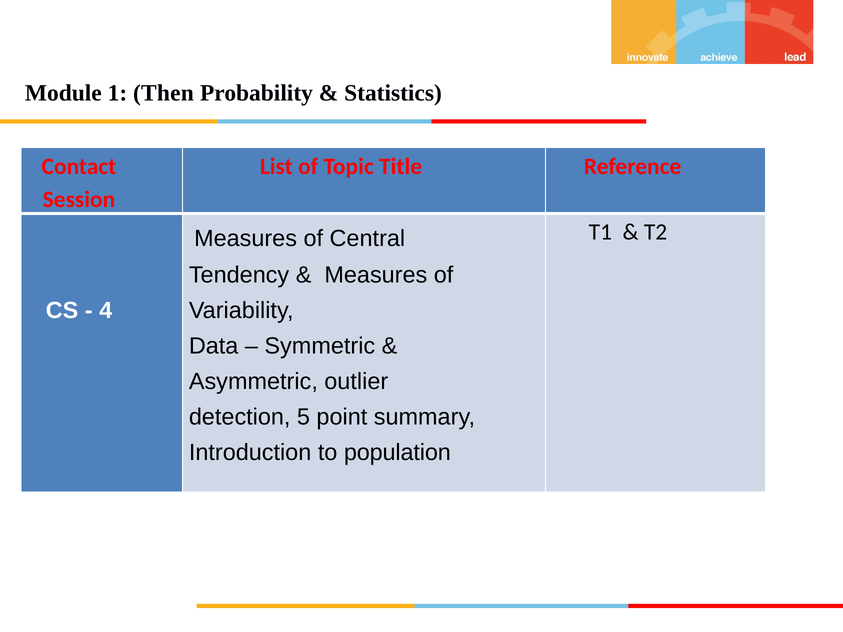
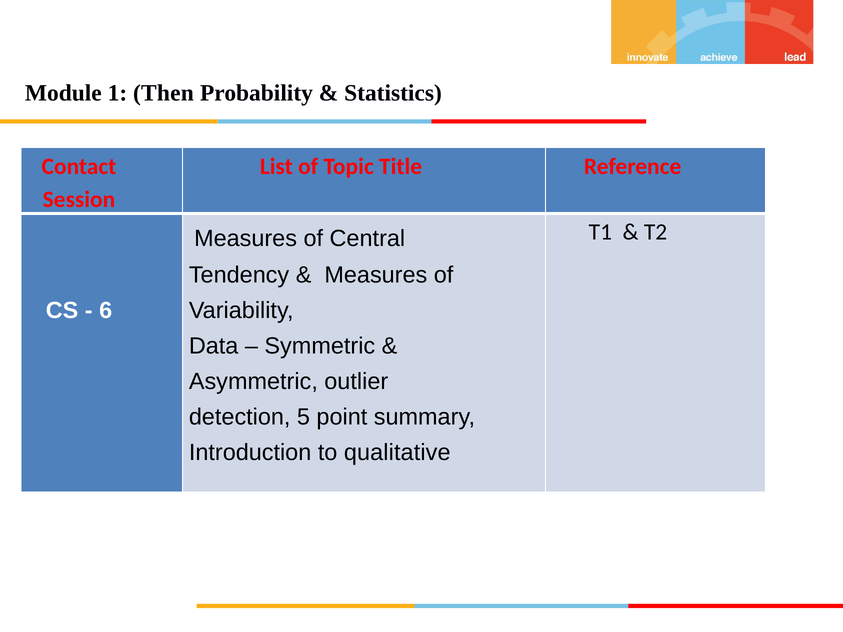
4: 4 -> 6 (106, 310)
population: population -> qualitative (397, 453)
